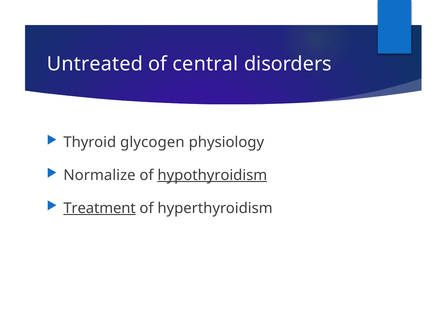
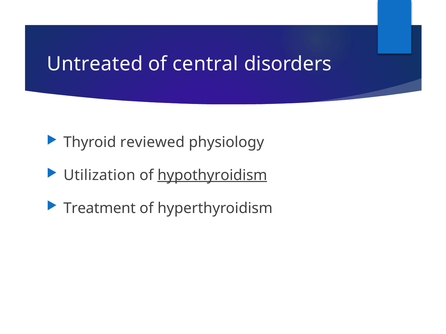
glycogen: glycogen -> reviewed (152, 143)
Normalize: Normalize -> Utilization (99, 175)
Treatment underline: present -> none (100, 208)
